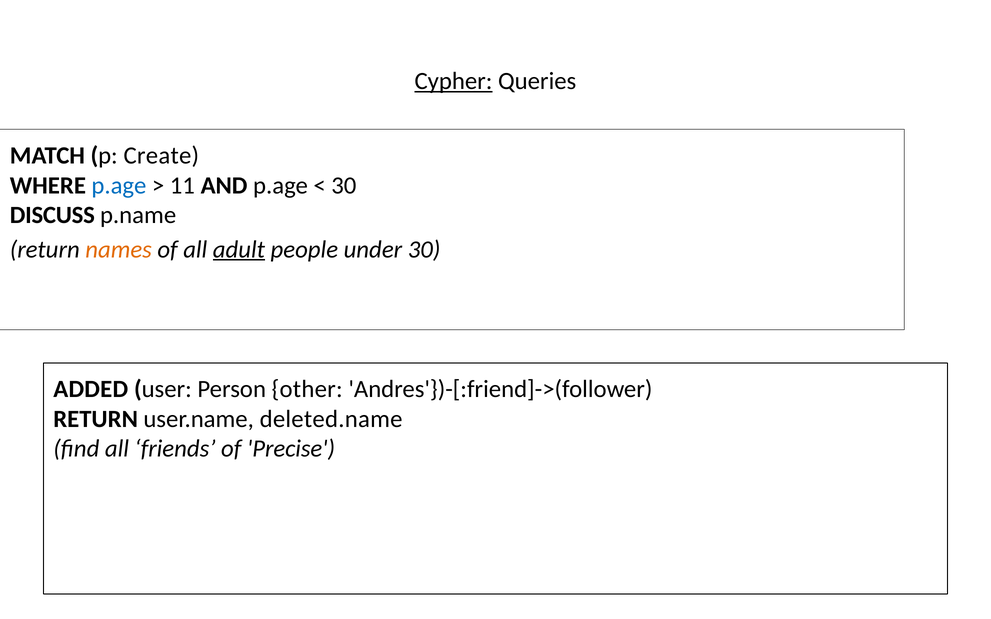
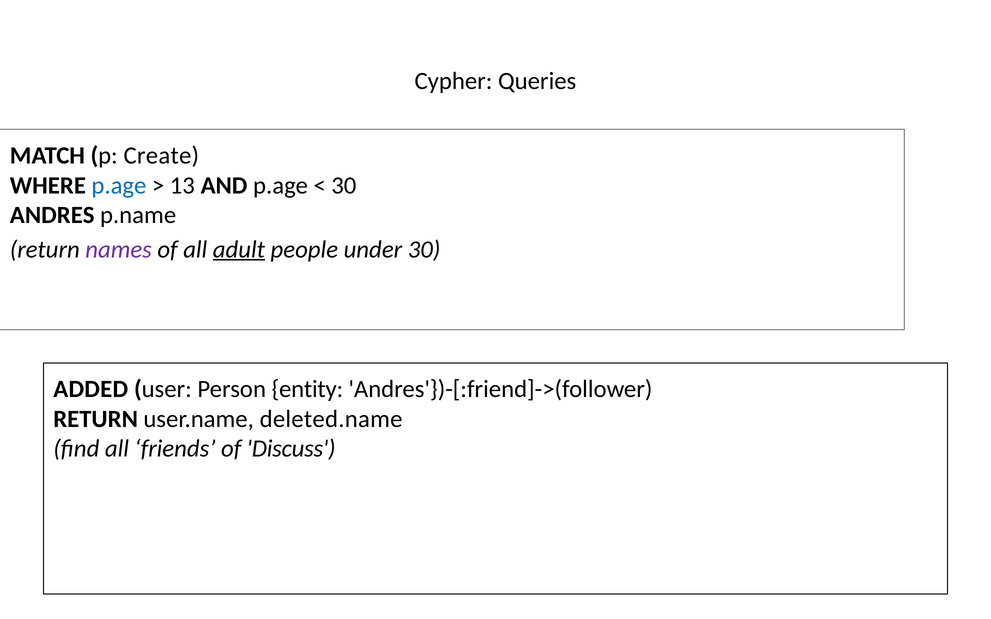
Cypher underline: present -> none (453, 81)
11: 11 -> 13 (182, 186)
DISCUSS: DISCUSS -> ANDRES (52, 215)
names colour: orange -> purple (119, 249)
other: other -> entity (307, 390)
Precise: Precise -> Discuss (291, 449)
